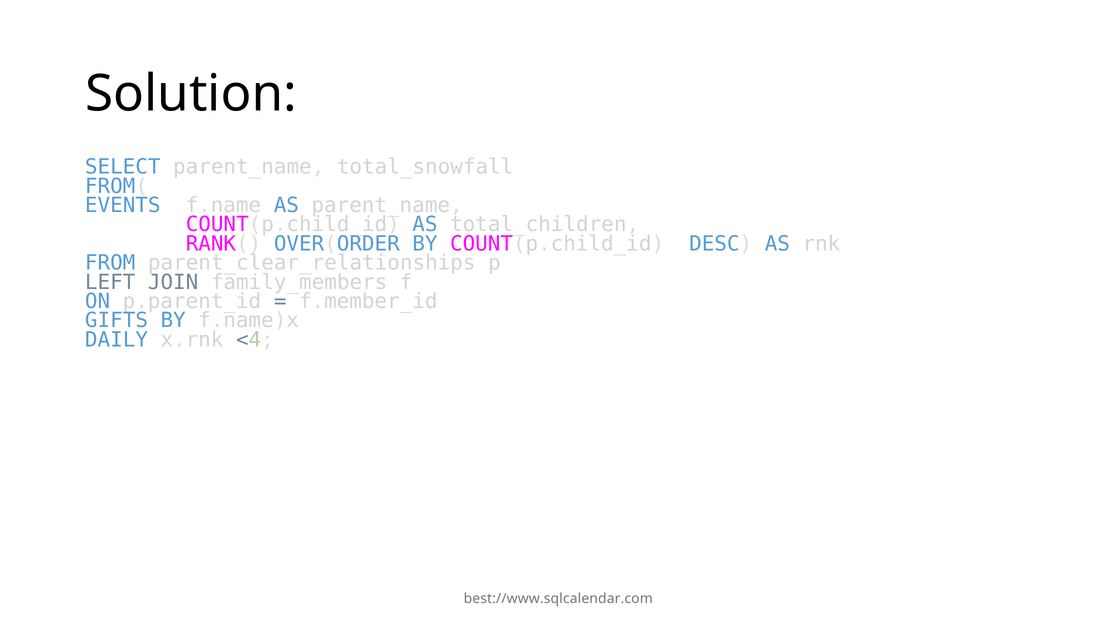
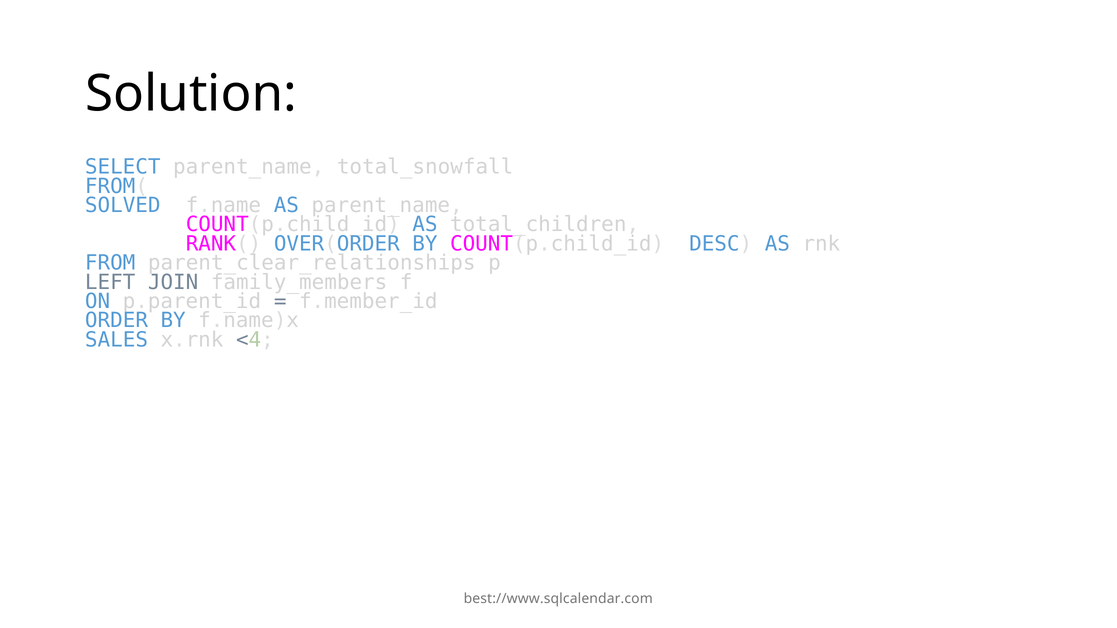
EVENTS: EVENTS -> SOLVED (123, 205)
GIFTS: GIFTS -> ORDER (116, 321)
DAILY: DAILY -> SALES (116, 340)
